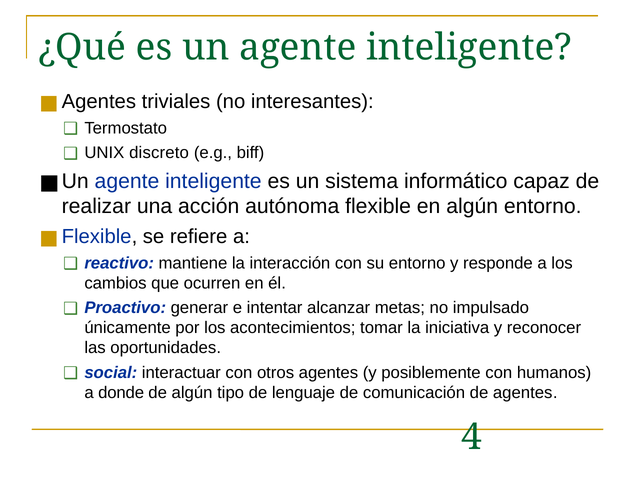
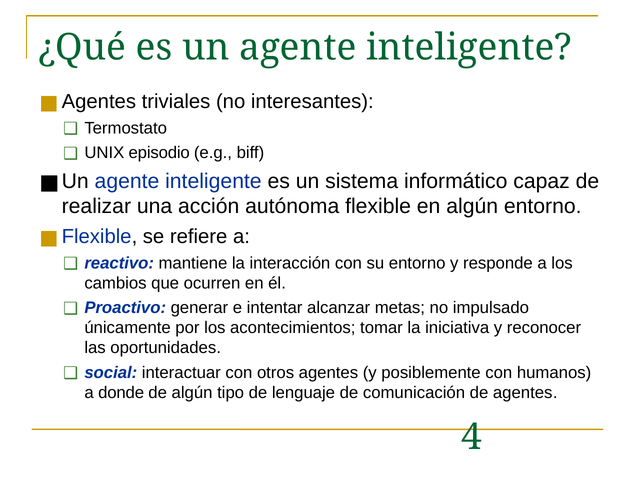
discreto: discreto -> episodio (159, 152)
